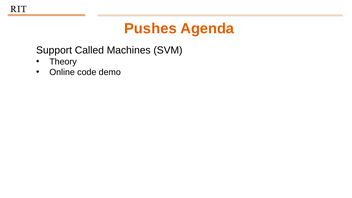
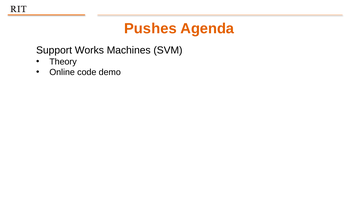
Called: Called -> Works (89, 50)
